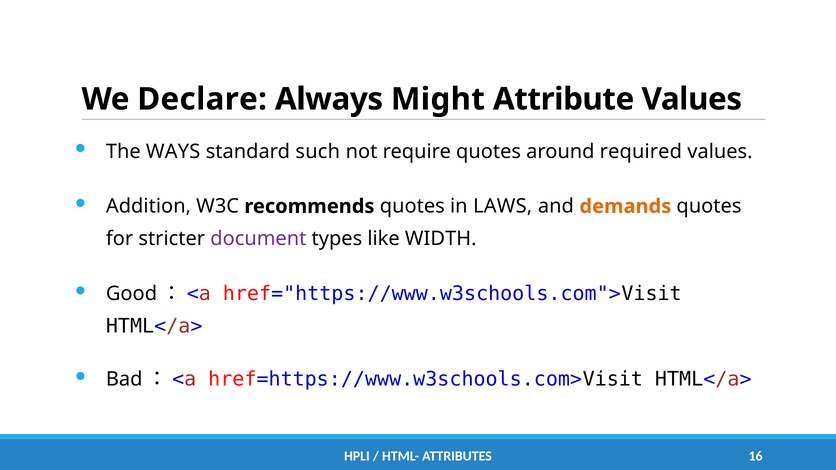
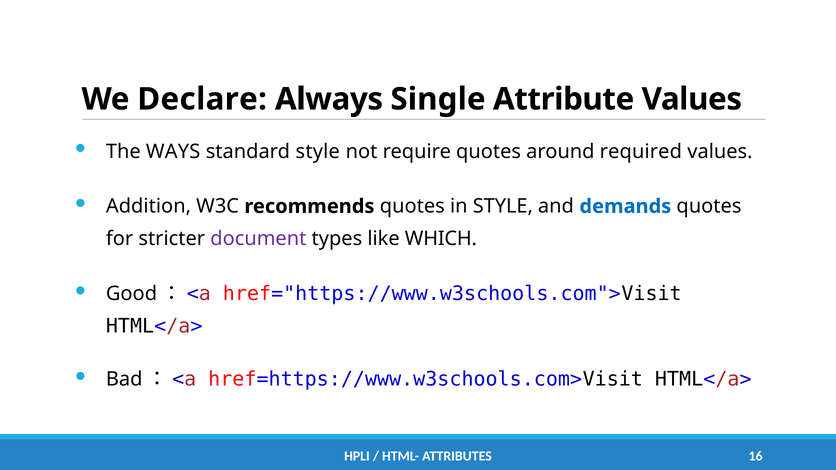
Might: Might -> Single (438, 99)
standard such: such -> style (318, 151)
in LAWS: LAWS -> STYLE (503, 206)
demands colour: orange -> blue (625, 206)
WIDTH: WIDTH -> WHICH (441, 239)
